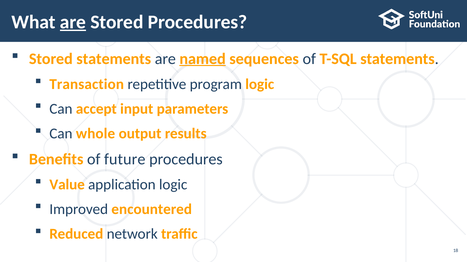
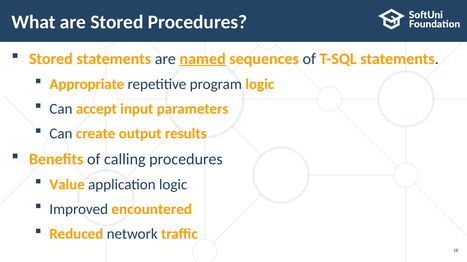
are underline: present -> none (73, 22)
Transaction: Transaction -> Appropriate (87, 84)
whole: whole -> create (96, 134)
future: future -> calling (125, 160)
